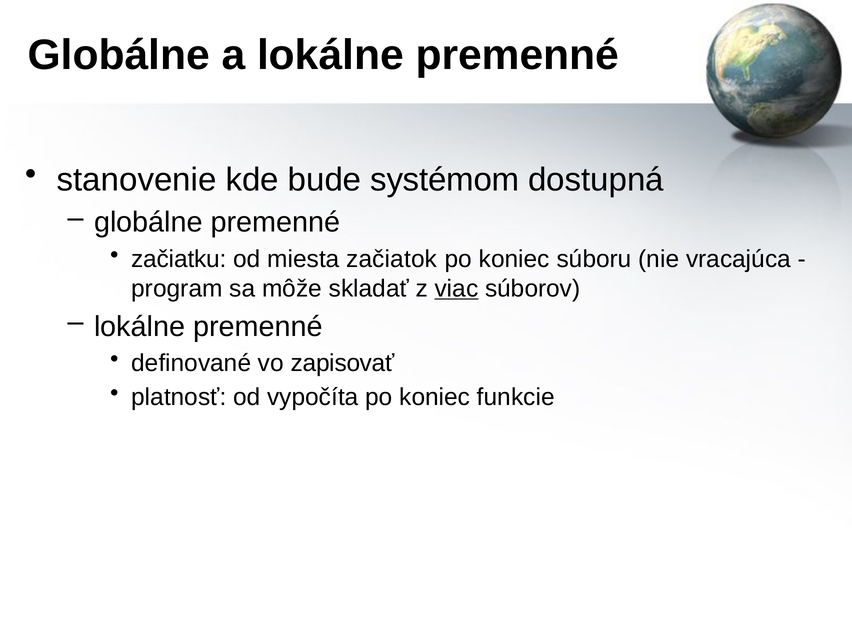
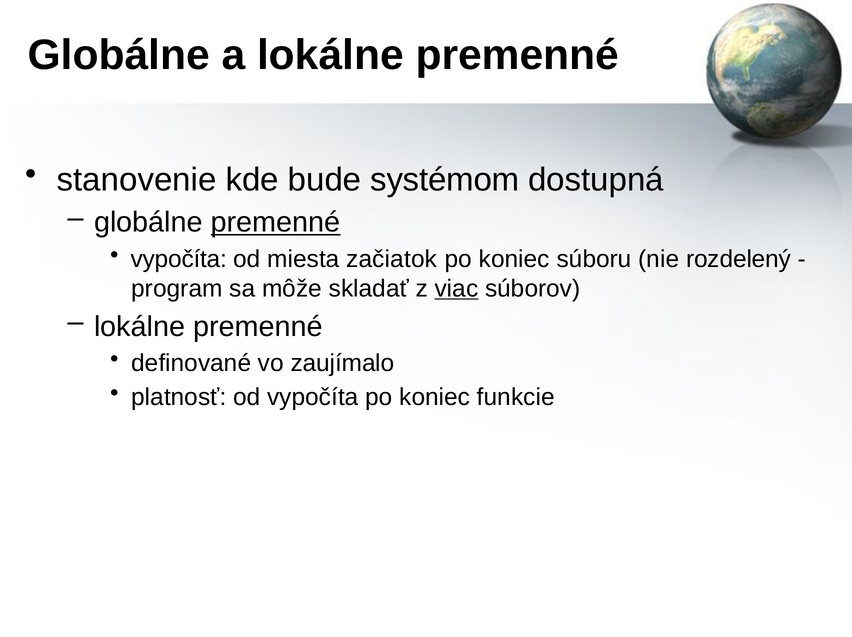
premenné underline: none -> present (276, 223)
začiatku: začiatku -> vypočíta (179, 259)
vracajúca: vracajúca -> rozdelený (739, 259)
zapisovať: zapisovať -> zaujímalo (343, 363)
